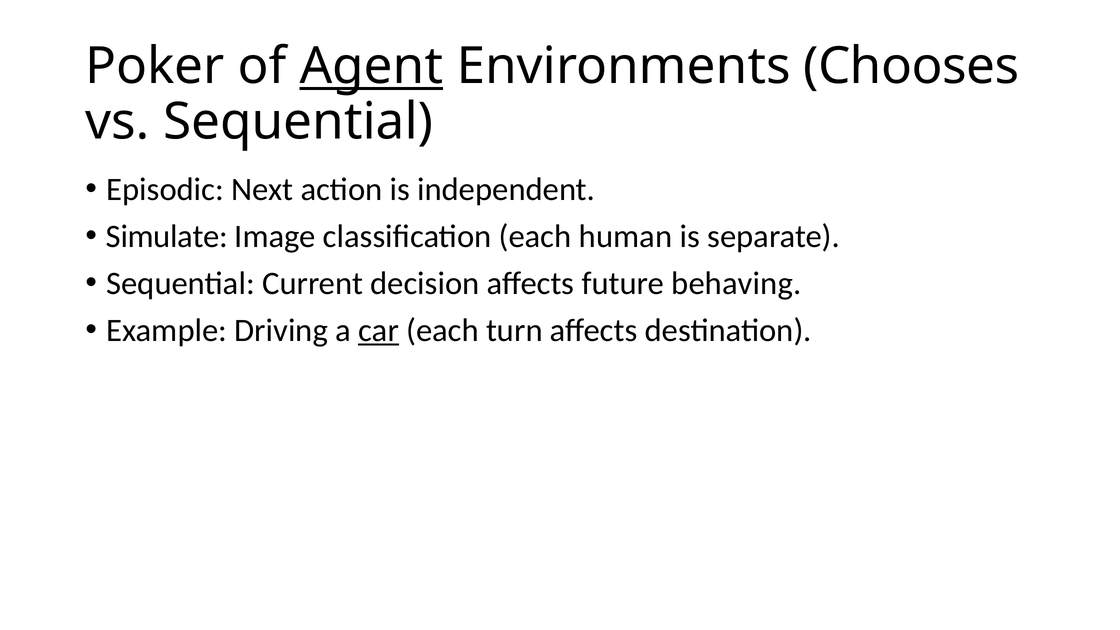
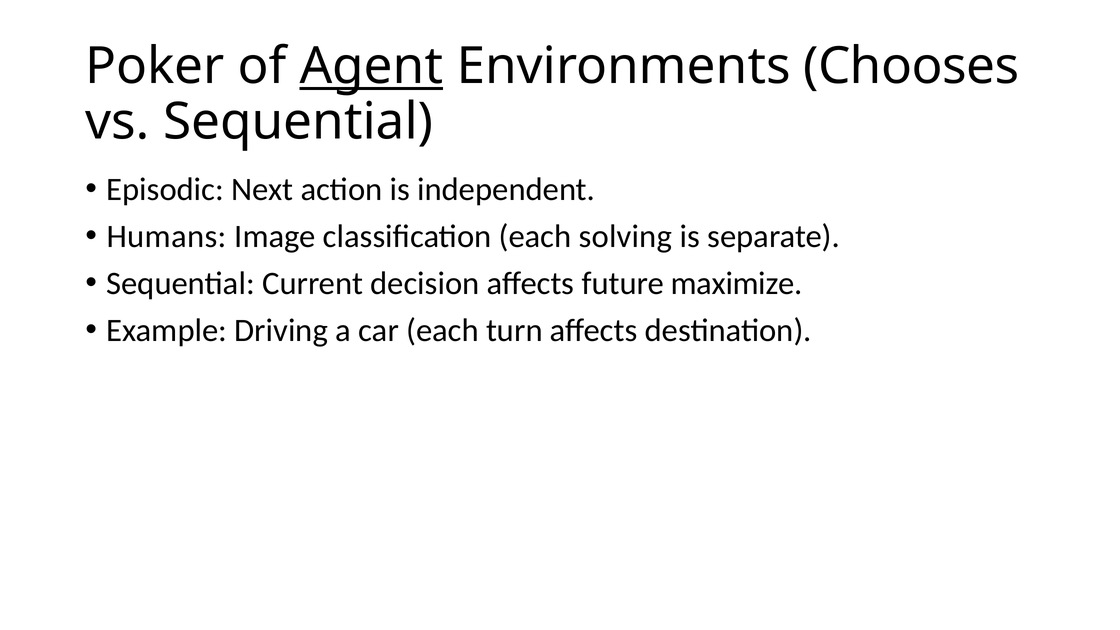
Simulate: Simulate -> Humans (167, 236)
human: human -> solving (625, 236)
behaving: behaving -> maximize (736, 283)
car underline: present -> none (379, 330)
